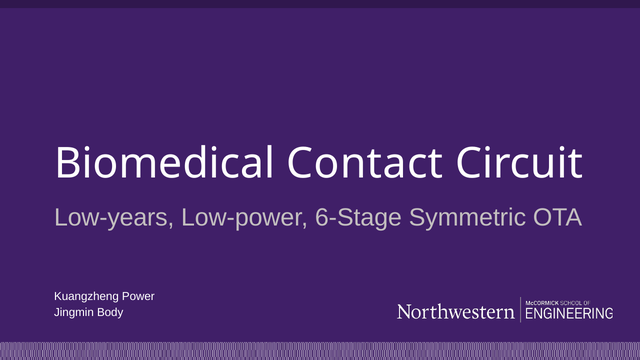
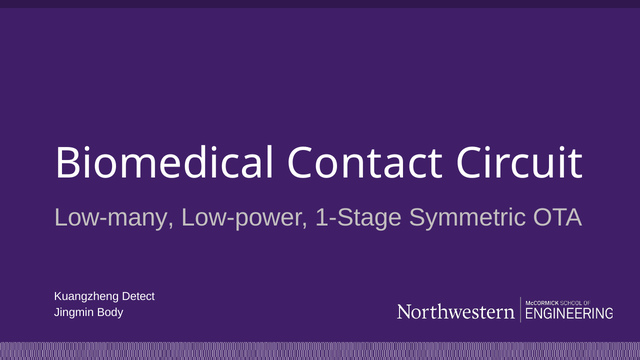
Low-years: Low-years -> Low-many (114, 217)
6-Stage: 6-Stage -> 1-Stage (358, 217)
Power: Power -> Detect (138, 296)
